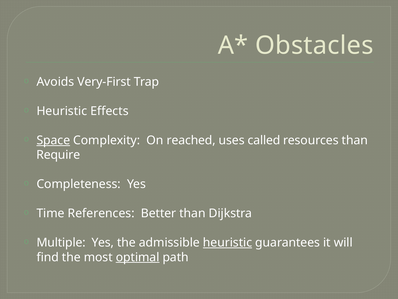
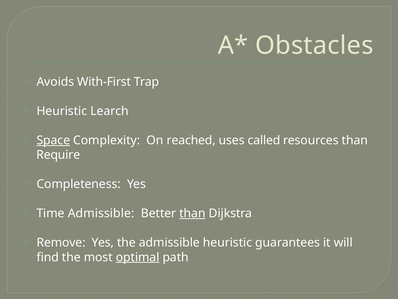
Very-First: Very-First -> With-First (104, 82)
Effects: Effects -> Learch (109, 111)
Time References: References -> Admissible (101, 213)
than underline: none -> present (192, 213)
Multiple: Multiple -> Remove (61, 242)
heuristic underline: present -> none (228, 242)
